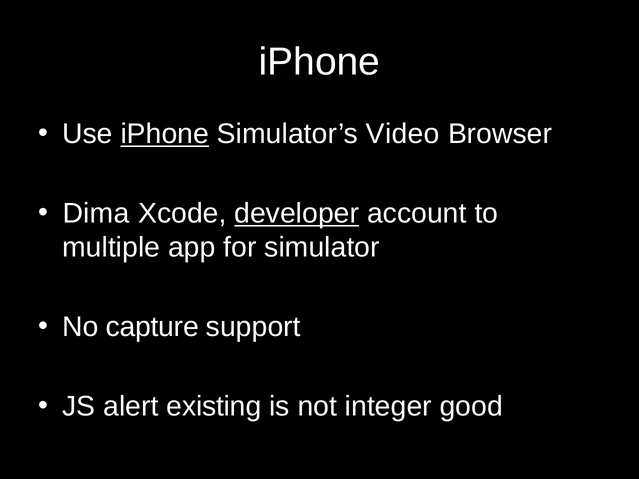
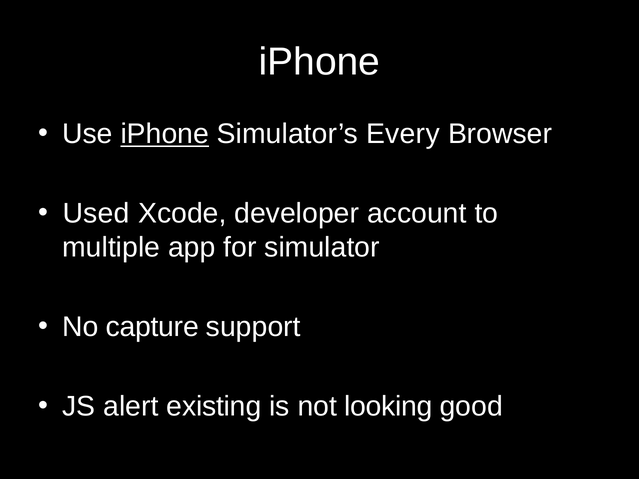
Video: Video -> Every (403, 134)
Dima: Dima -> Used (96, 214)
developer underline: present -> none (297, 214)
integer: integer -> looking (389, 407)
